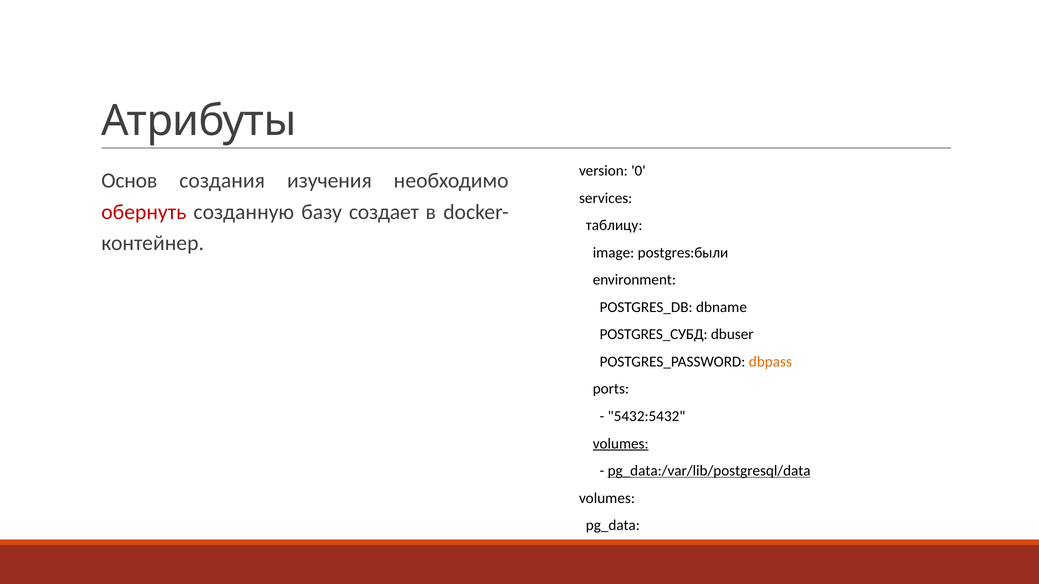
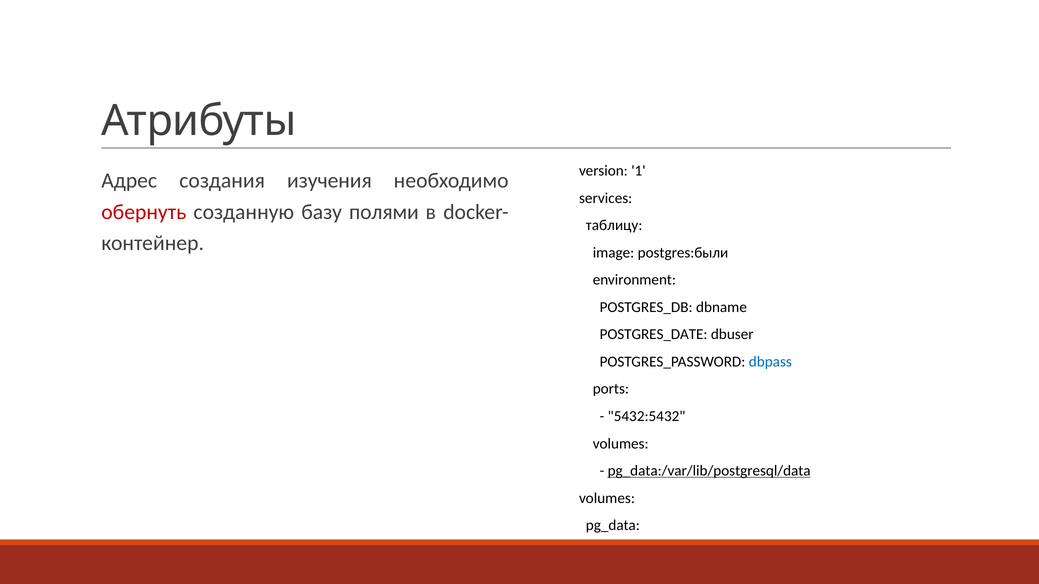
0: 0 -> 1 (638, 171)
Основ: Основ -> Адрес (129, 181)
создает: создает -> полями (384, 212)
POSTGRES_СУБД: POSTGRES_СУБД -> POSTGRES_DATE (654, 335)
dbpass colour: orange -> blue (770, 362)
volumes underline: present -> none (621, 444)
